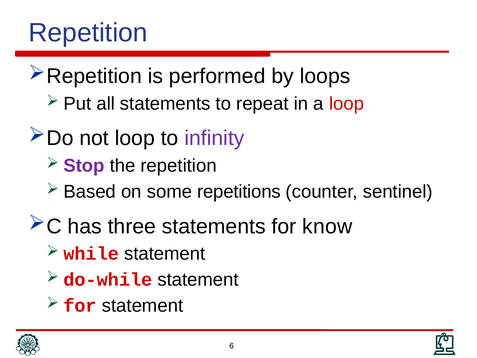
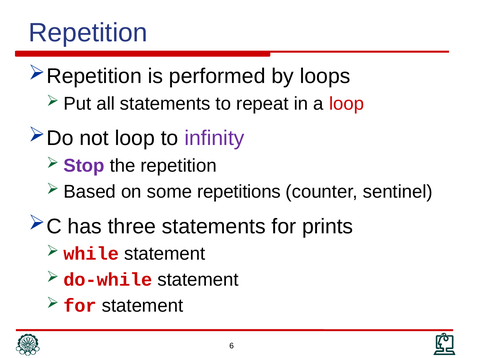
know: know -> prints (328, 226)
